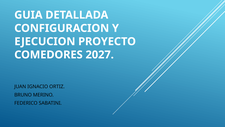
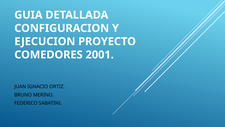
2027: 2027 -> 2001 (100, 55)
